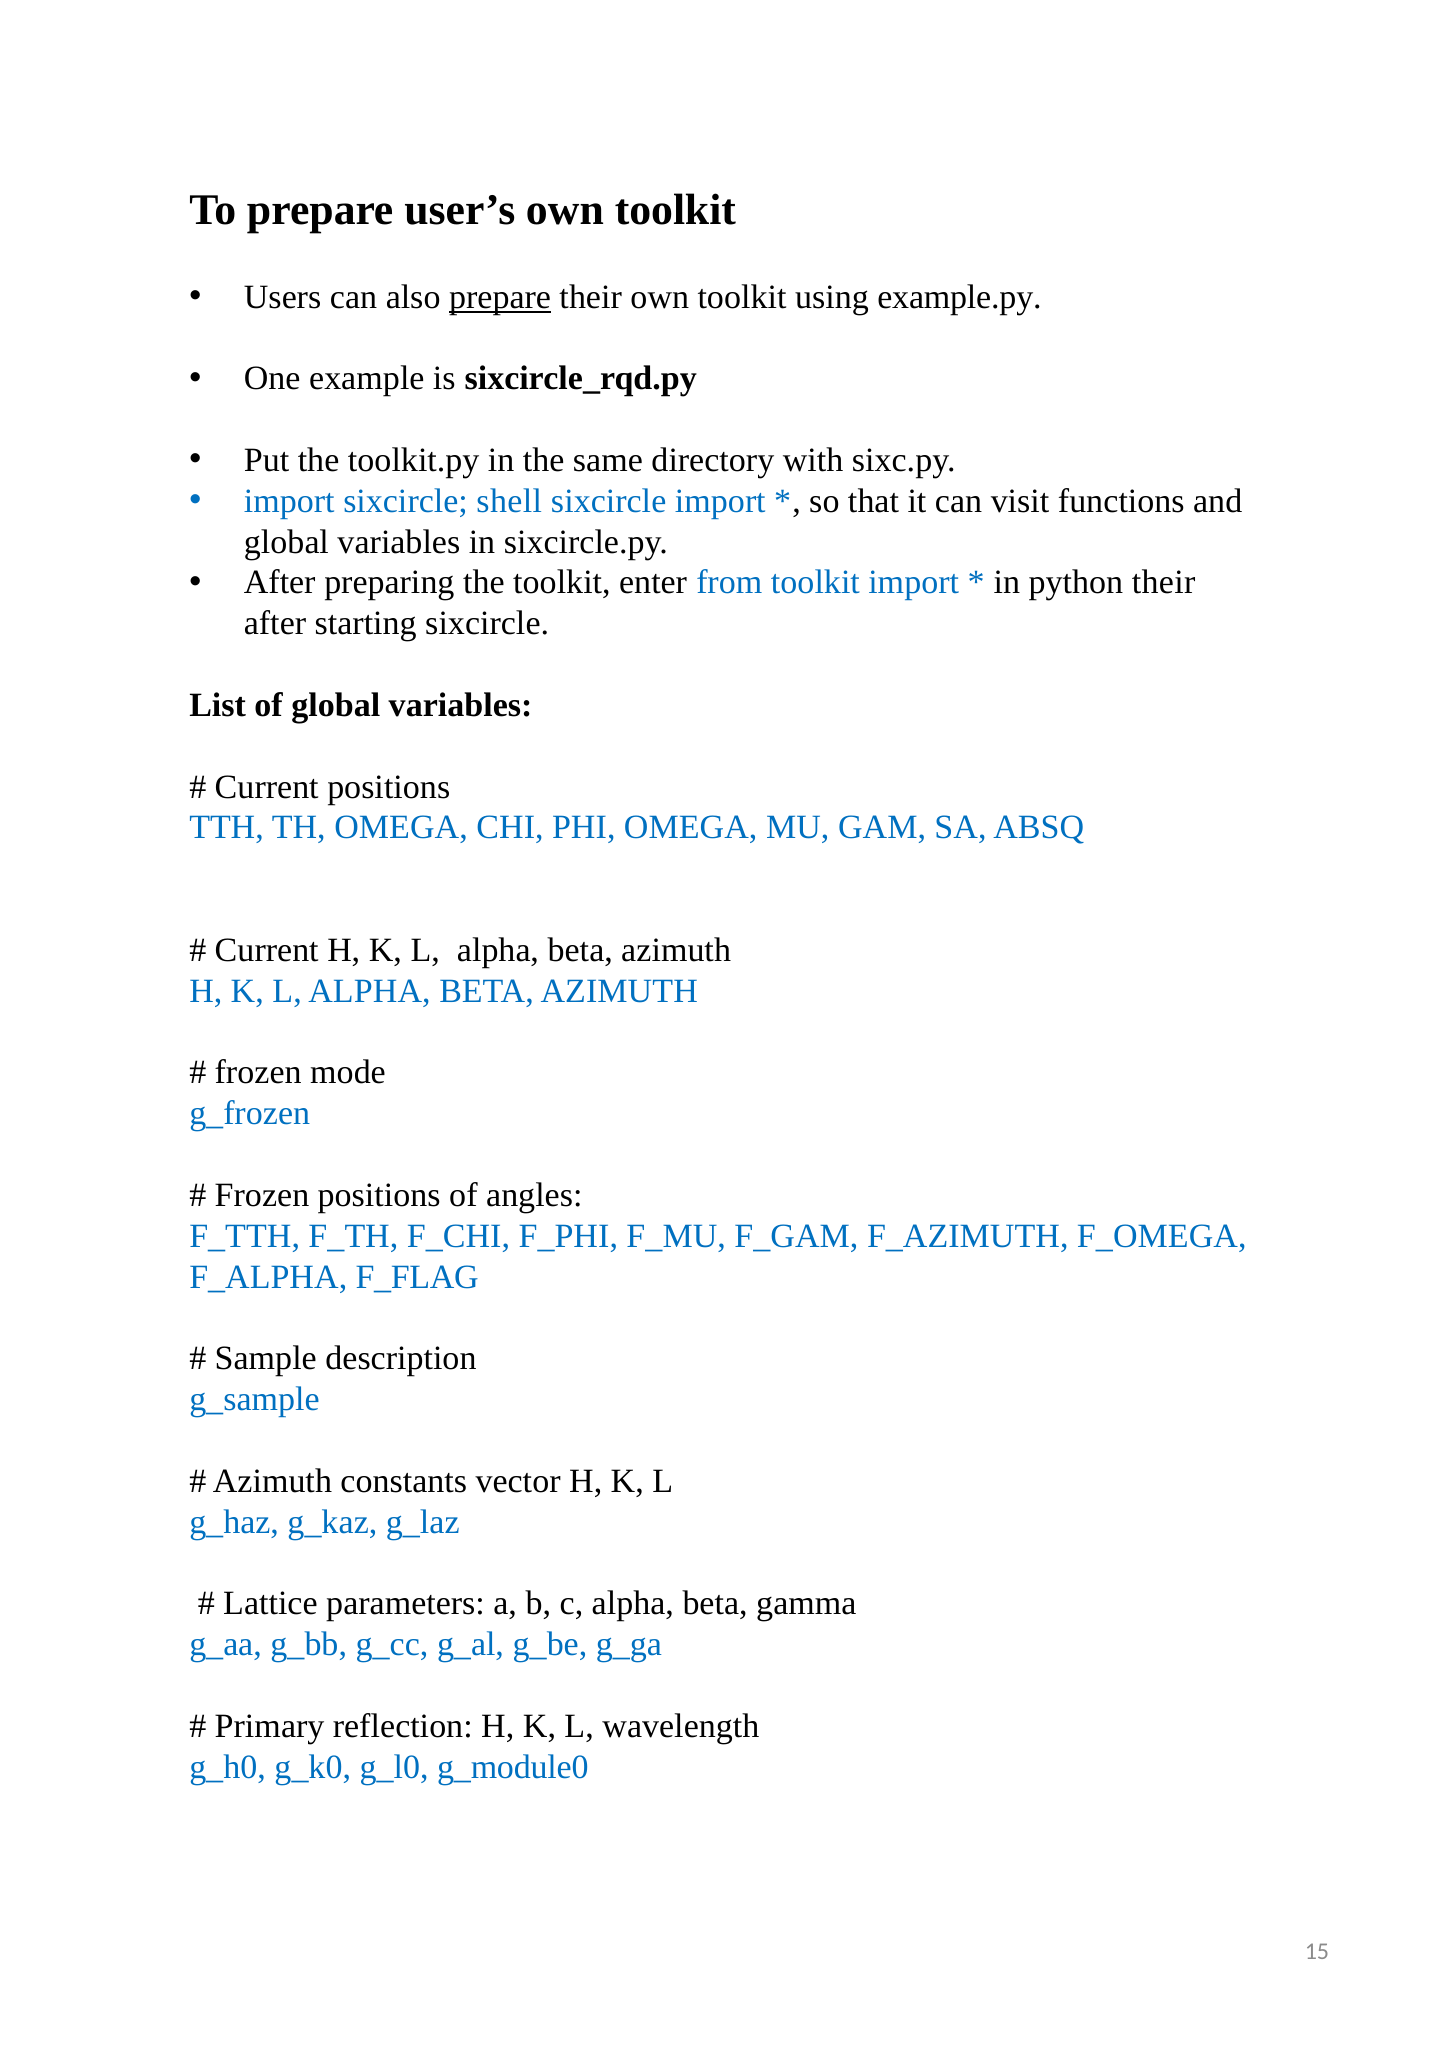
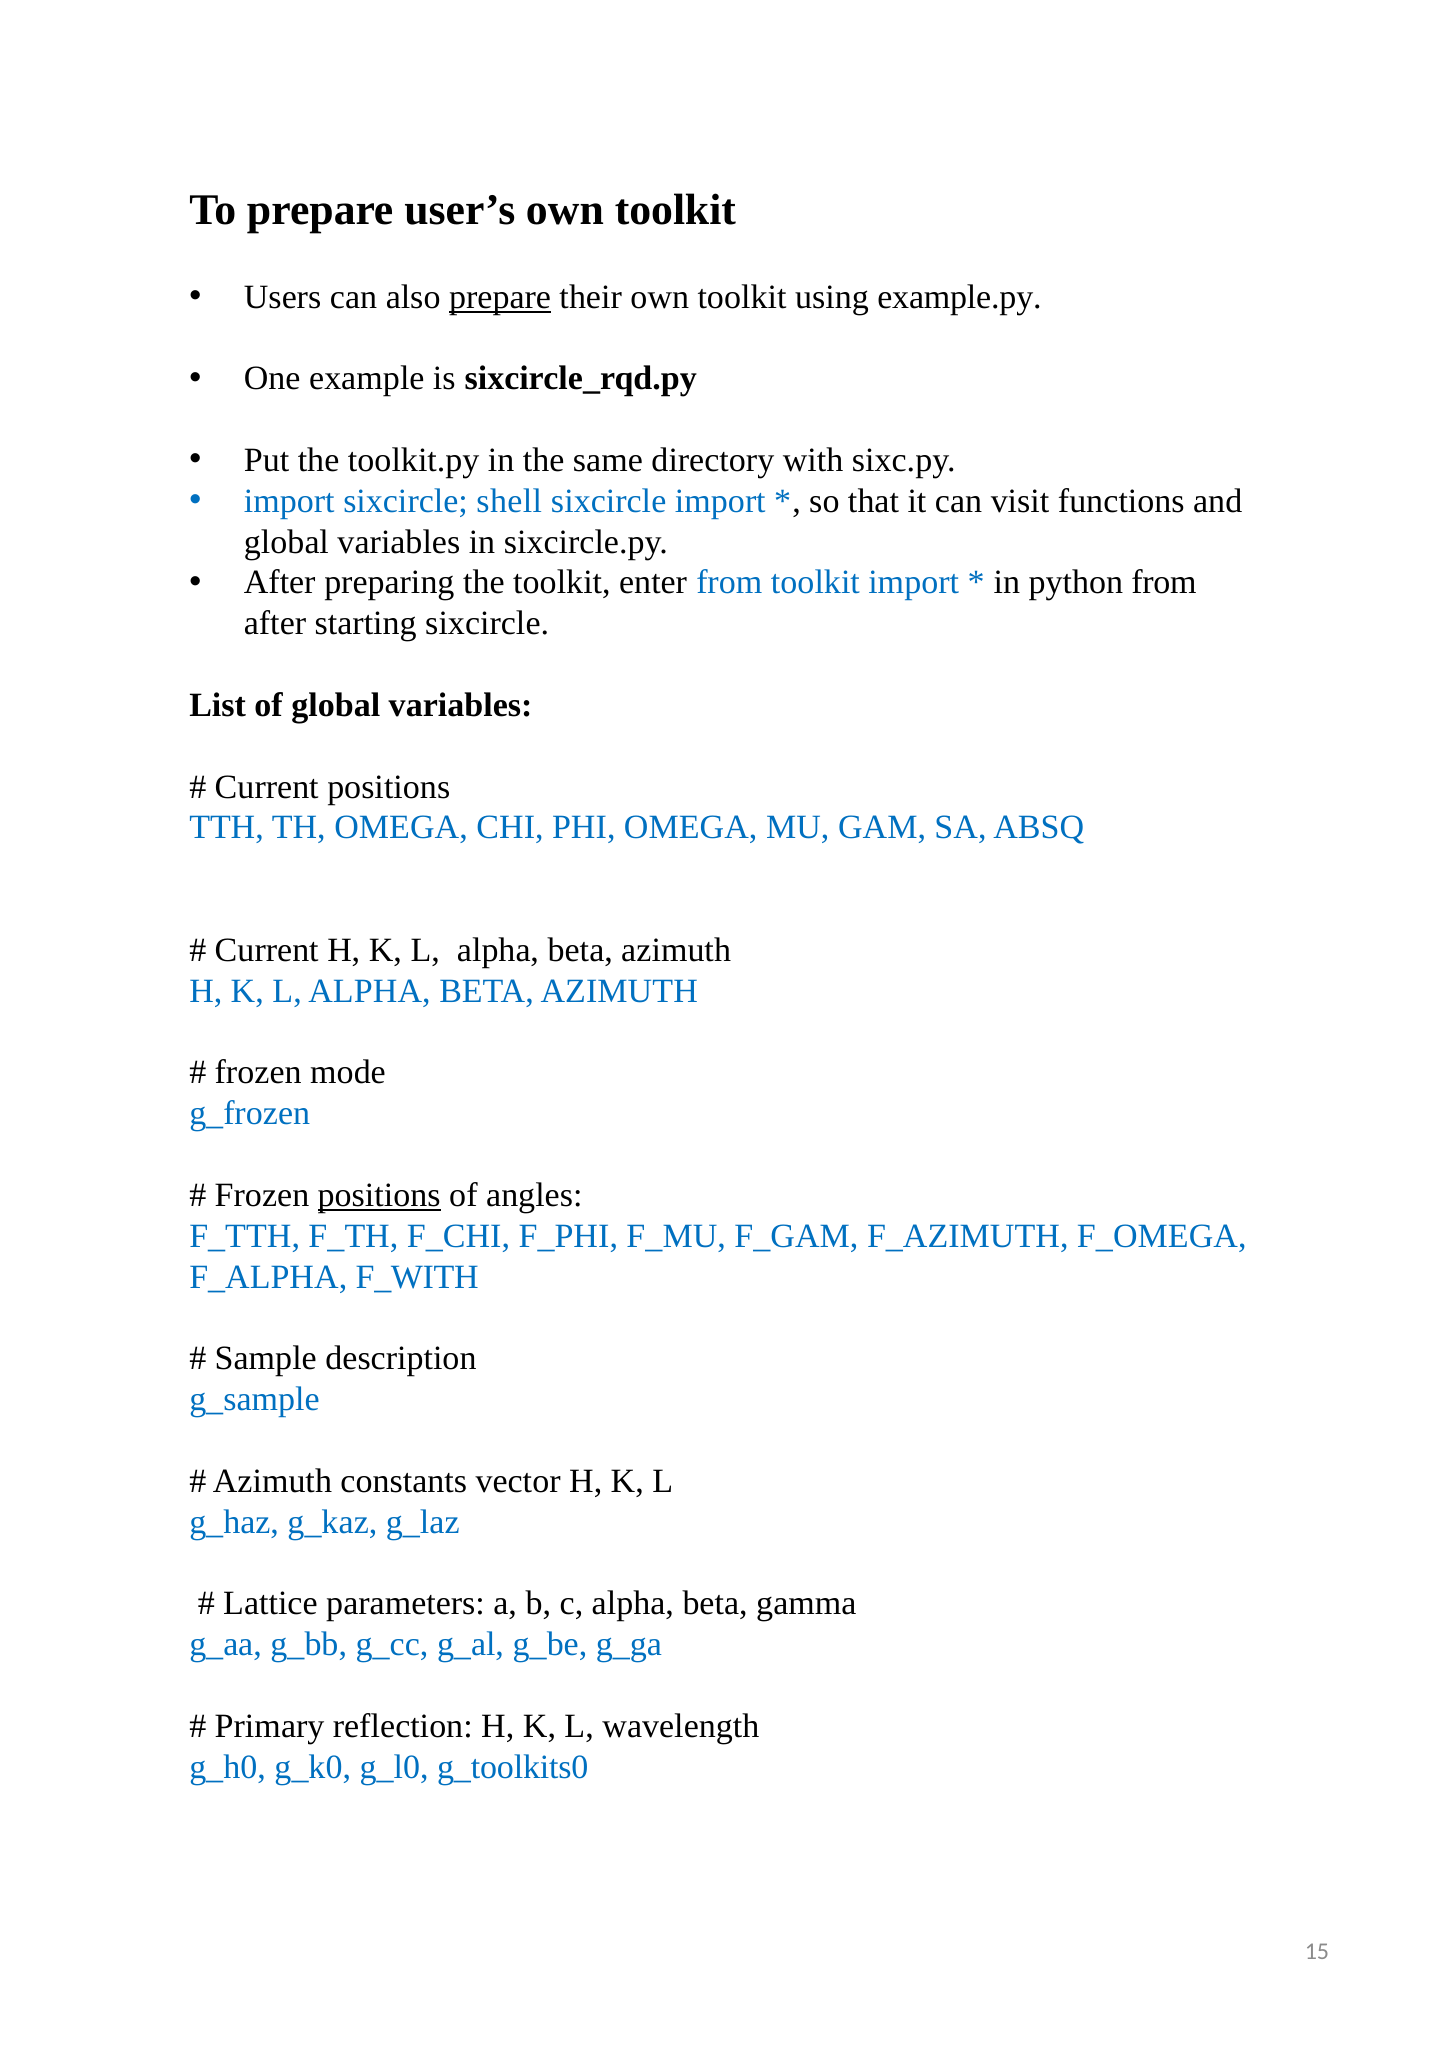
python their: their -> from (1164, 583)
positions underline: none -> present (379, 1195)
F_FLAG: F_FLAG -> F_WITH (417, 1277)
g_module0: g_module0 -> g_toolkits0 (513, 1767)
